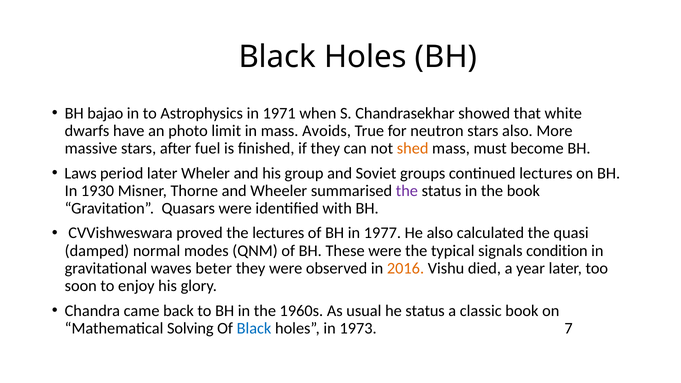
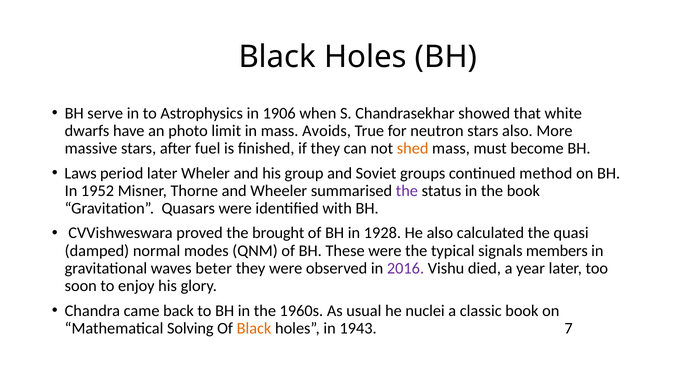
bajao: bajao -> serve (105, 113)
1971: 1971 -> 1906 (279, 113)
continued lectures: lectures -> method (546, 173)
1930: 1930 -> 1952 (98, 191)
the lectures: lectures -> brought (278, 233)
1977: 1977 -> 1928 (382, 233)
condition: condition -> members (557, 251)
2016 colour: orange -> purple (406, 268)
he status: status -> nuclei (425, 311)
Black colour: blue -> orange (254, 328)
1973: 1973 -> 1943 (358, 328)
